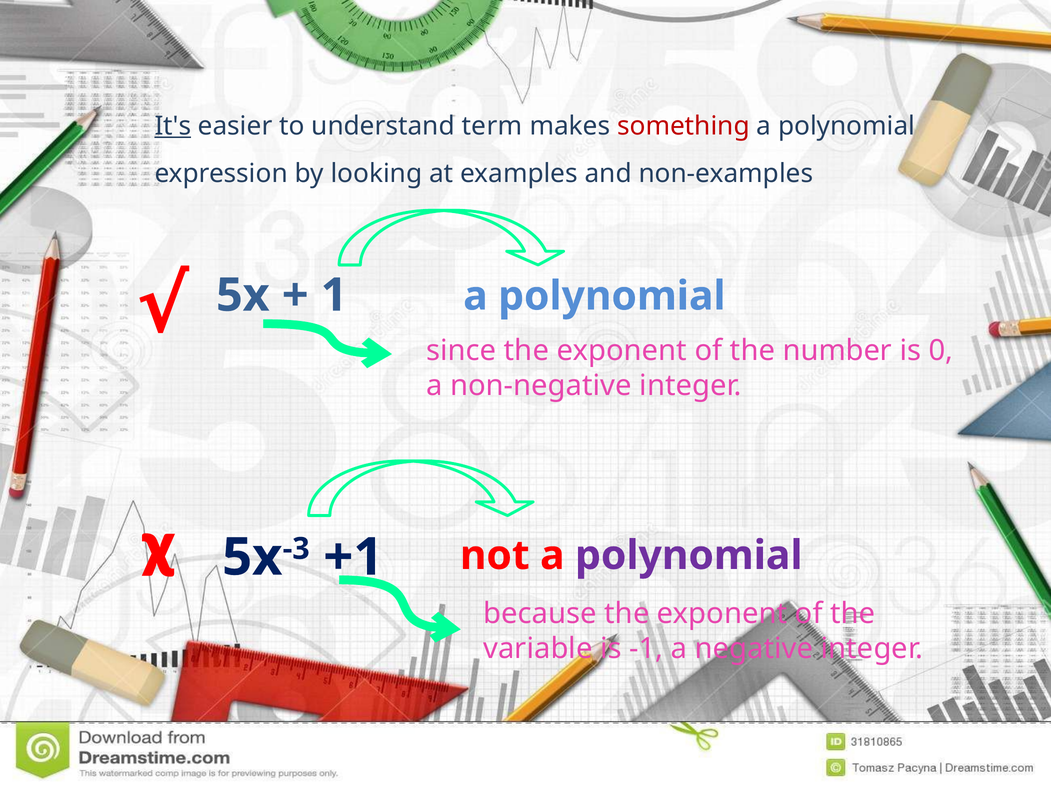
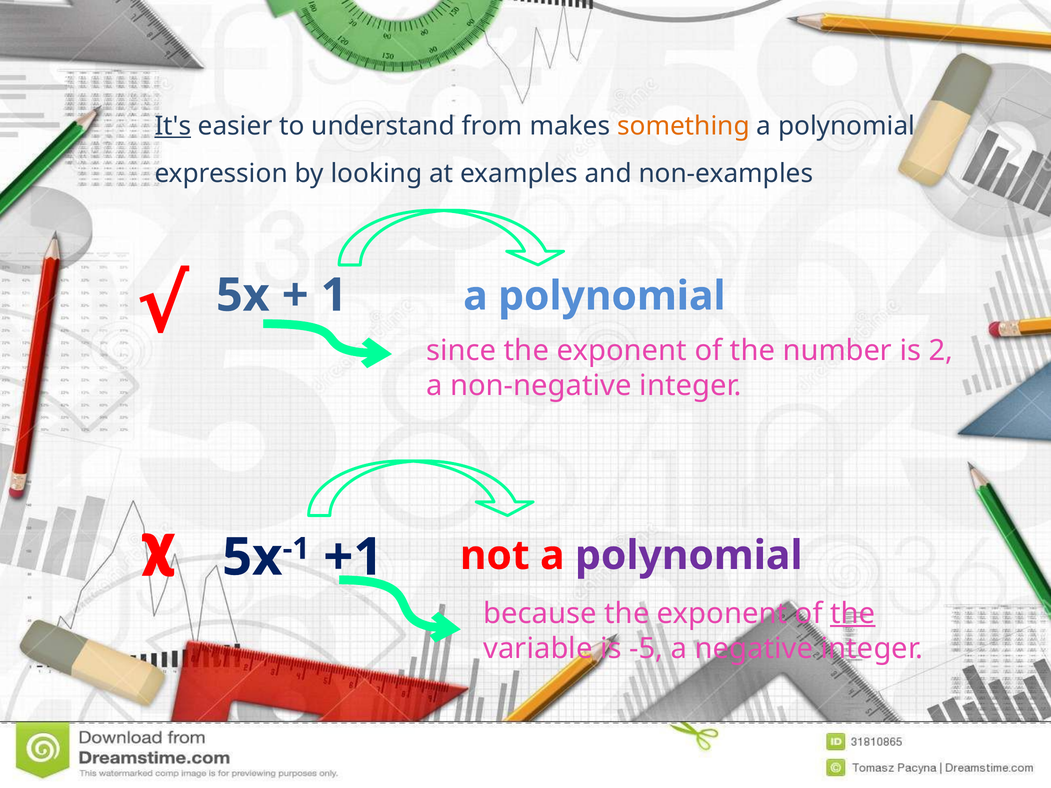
term: term -> from (492, 126)
something colour: red -> orange (683, 126)
0: 0 -> 2 (941, 351)
-3: -3 -> -1 (296, 549)
the underline: none -> present (853, 614)
-1: -1 -> -5 (646, 649)
